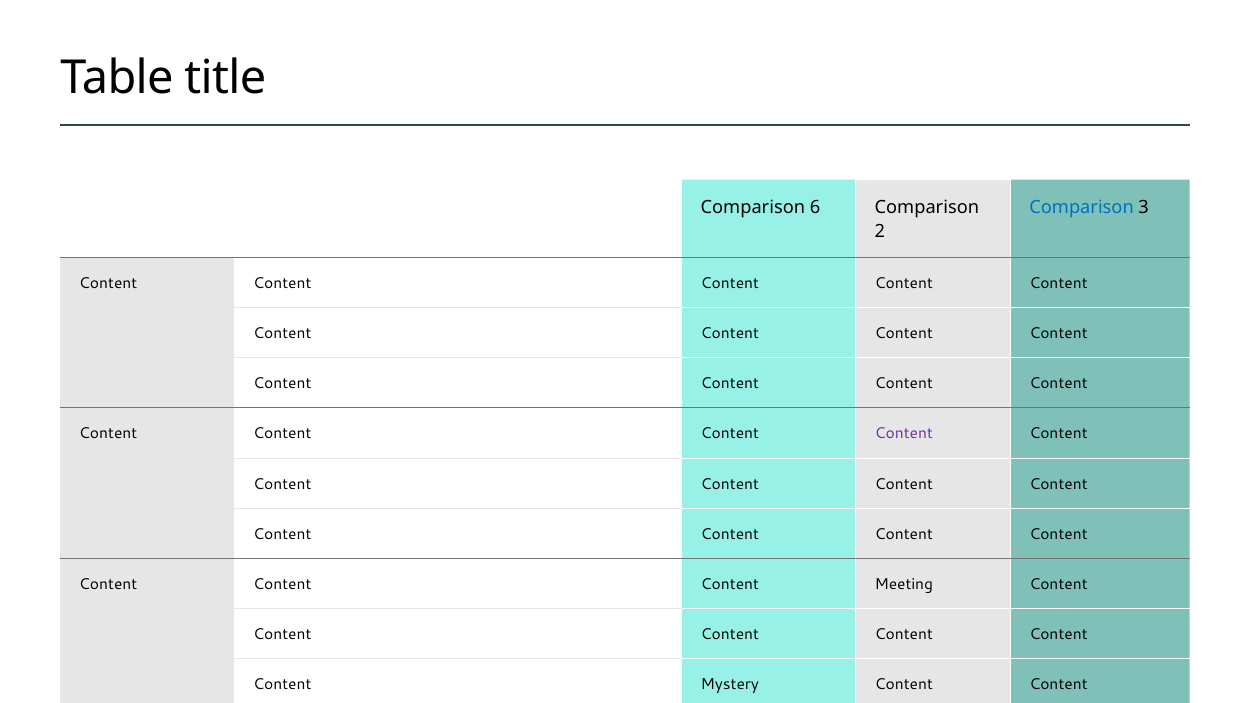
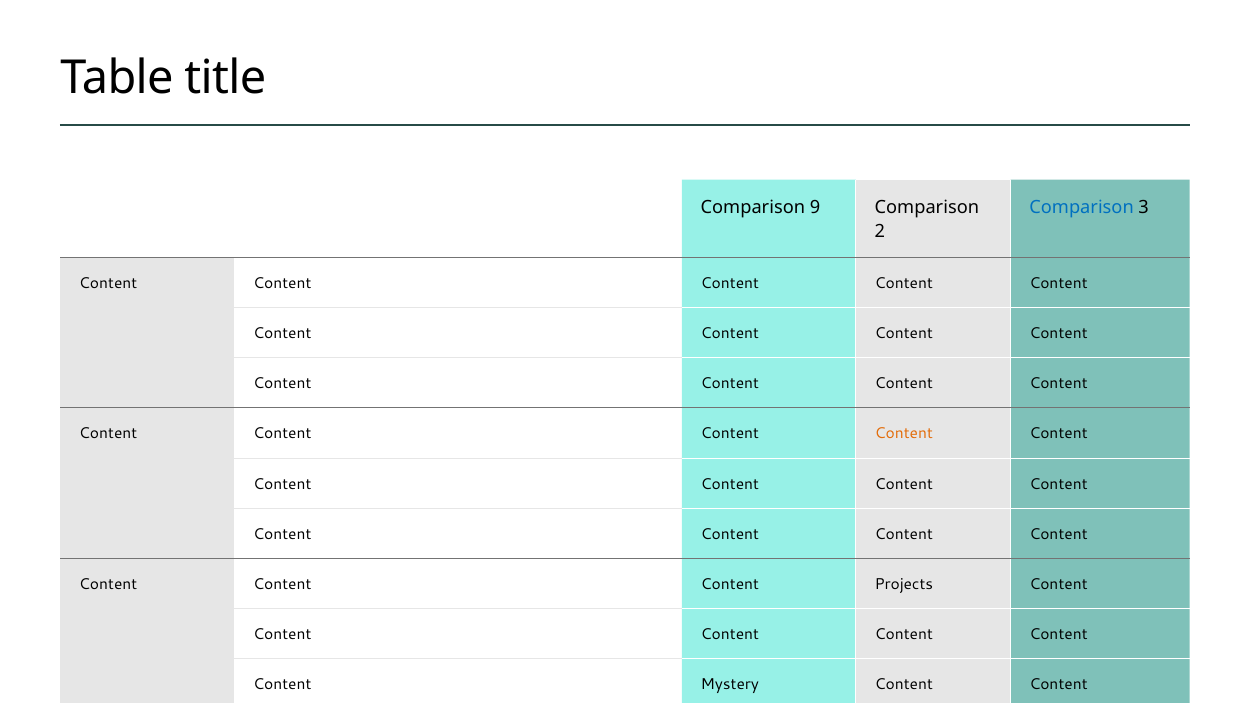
6: 6 -> 9 (815, 207)
Content colour: purple -> orange (904, 434)
Meeting: Meeting -> Projects (904, 585)
